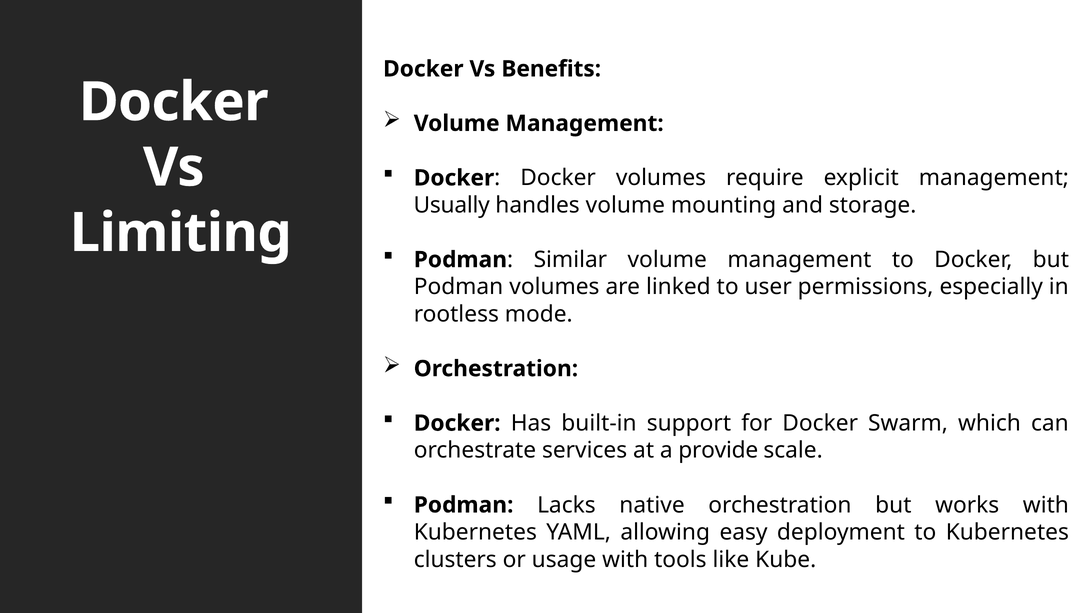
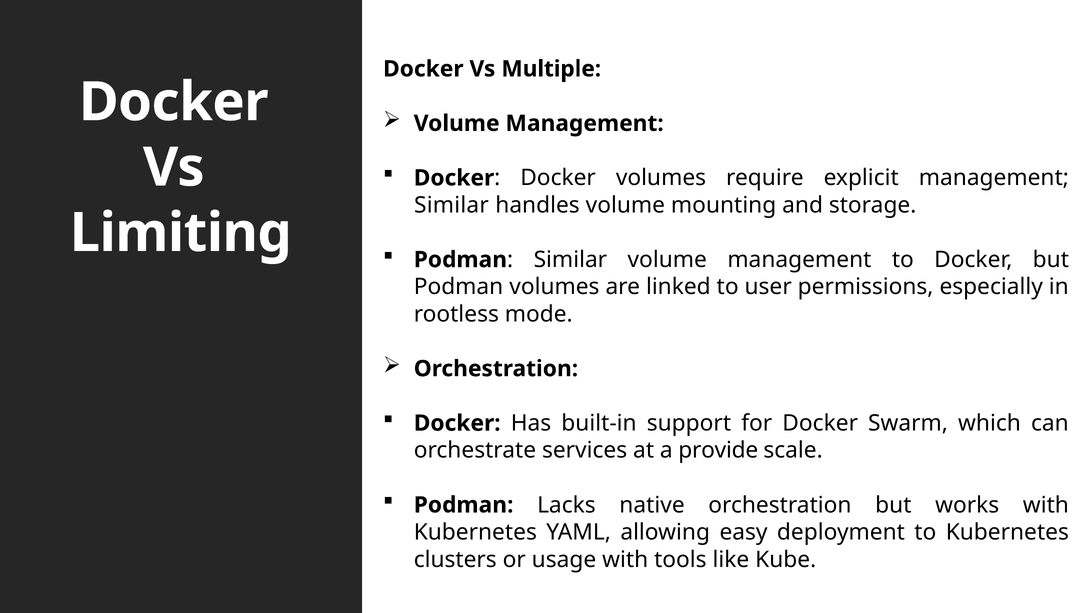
Benefits: Benefits -> Multiple (551, 69)
Usually: Usually -> Similar (451, 205)
